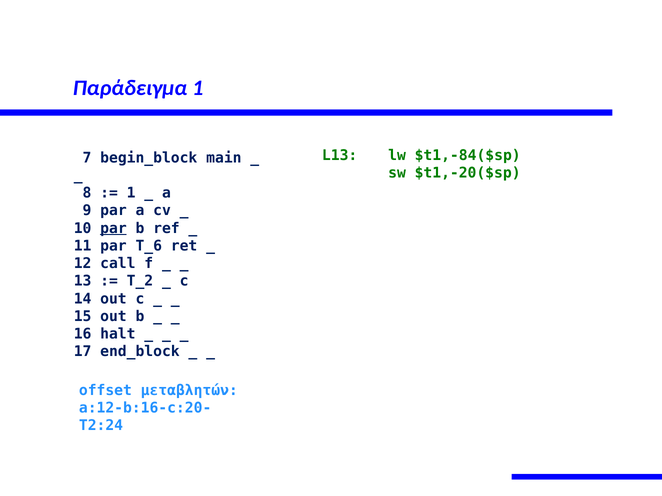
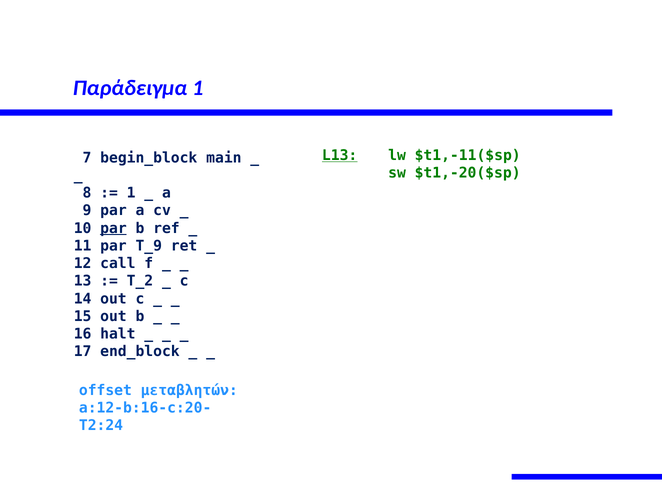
L13 underline: none -> present (340, 156)
$t1,-84($sp: $t1,-84($sp -> $t1,-11($sp (468, 156)
T_6: T_6 -> T_9 (149, 246)
